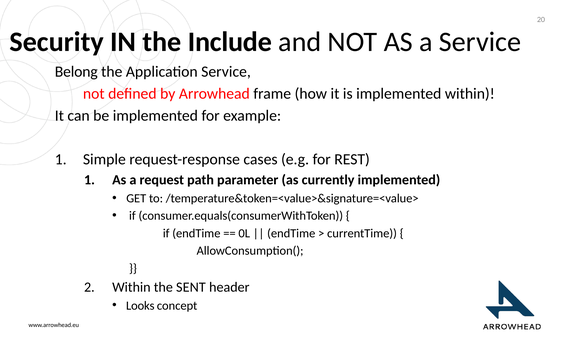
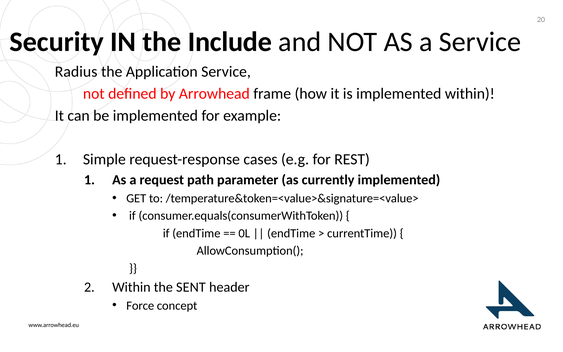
Belong: Belong -> Radius (76, 72)
Looks: Looks -> Force (140, 305)
